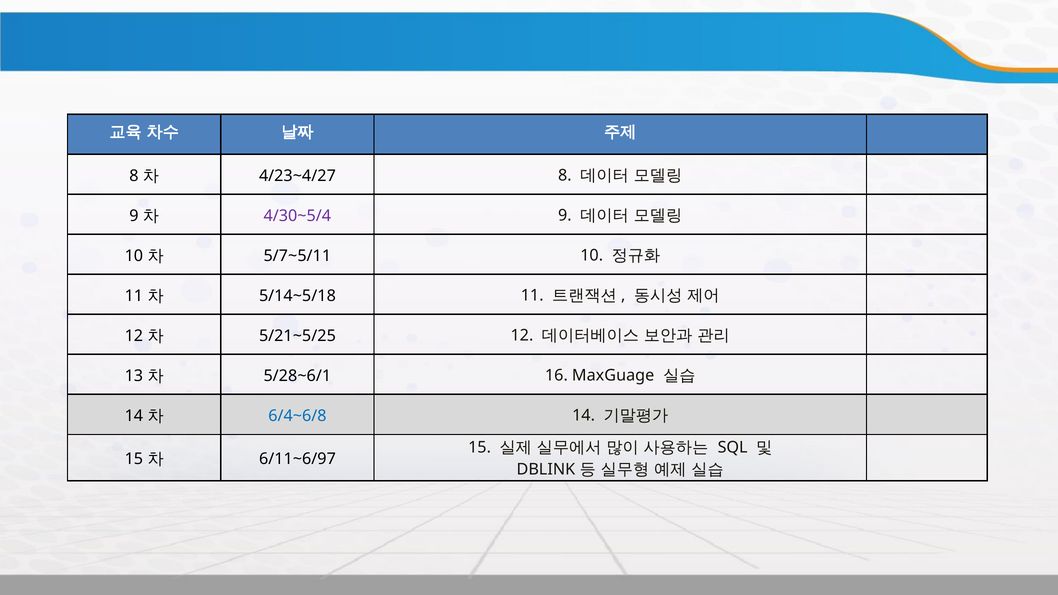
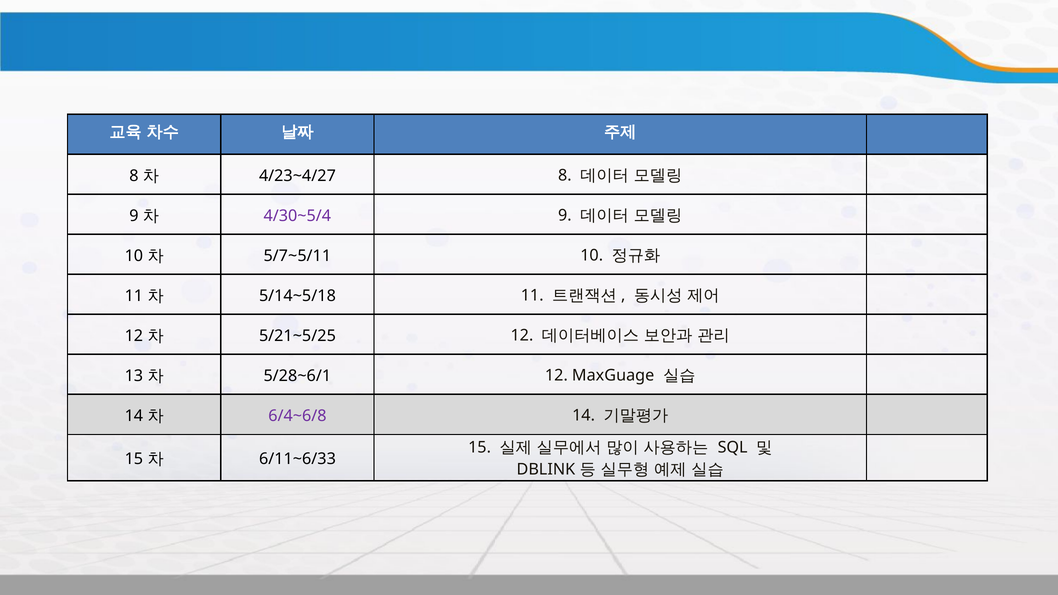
5/28~6/1 16: 16 -> 12 (556, 375)
6/4~6/8 colour: blue -> purple (297, 416)
6/11~6/97: 6/11~6/97 -> 6/11~6/33 (297, 459)
